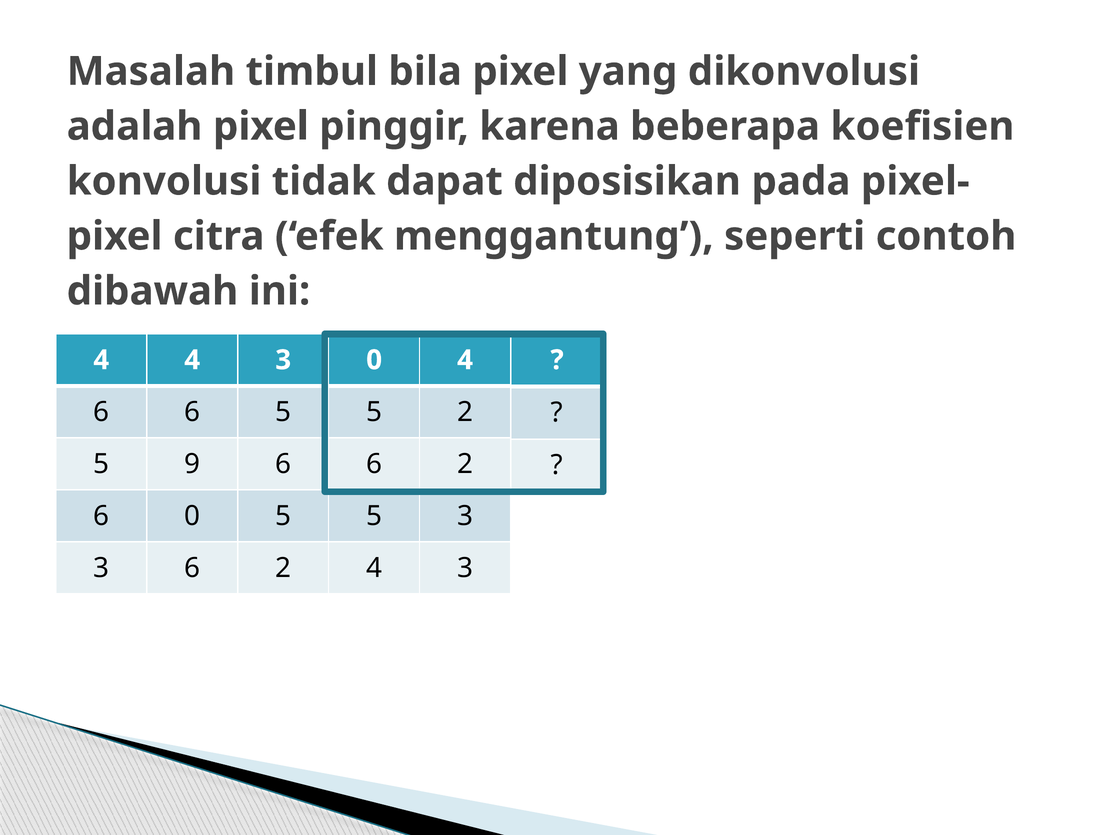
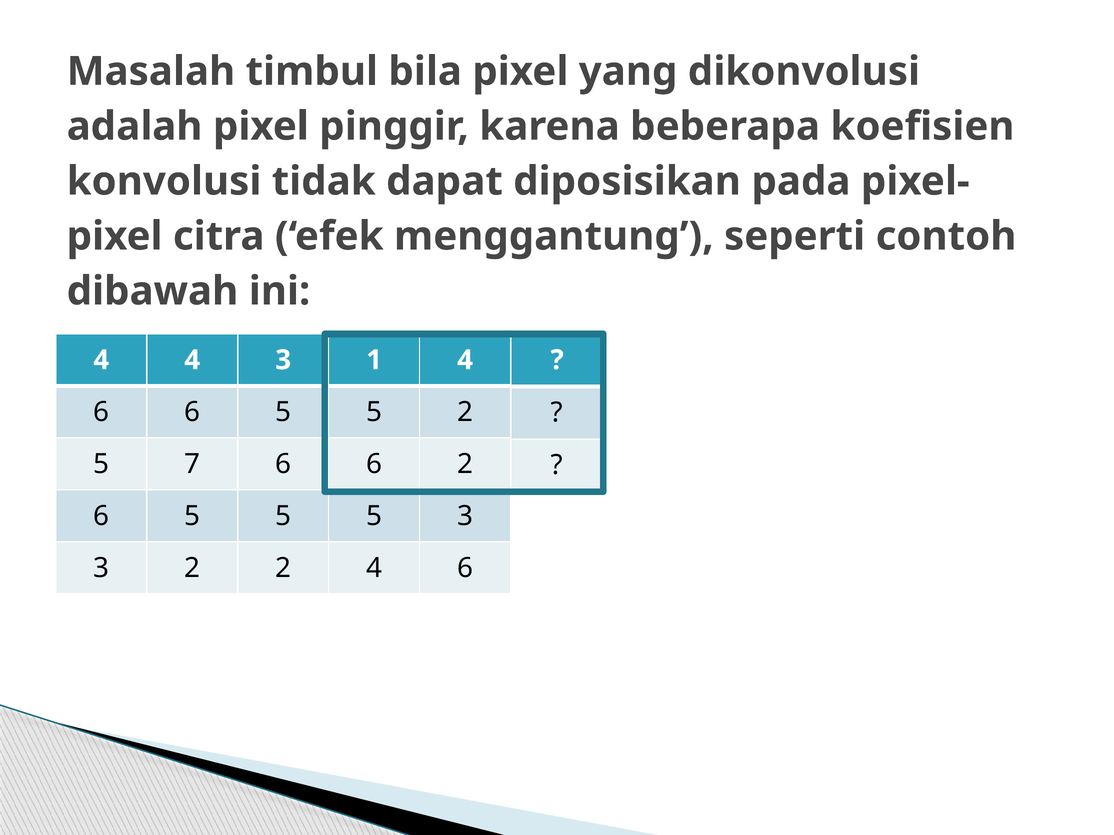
3 0: 0 -> 1 (374, 360)
9: 9 -> 7 (192, 464)
0: 0 -> 5 (192, 516)
3 6: 6 -> 2 (192, 568)
2 4 3: 3 -> 6 (465, 568)
